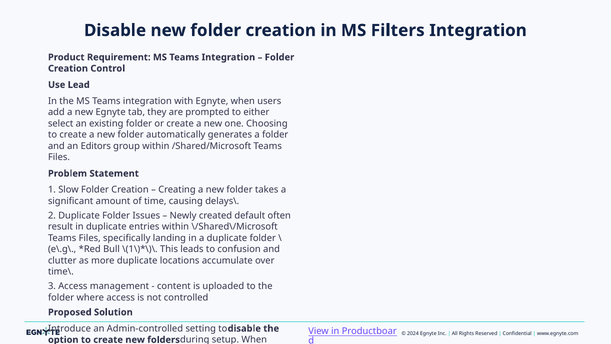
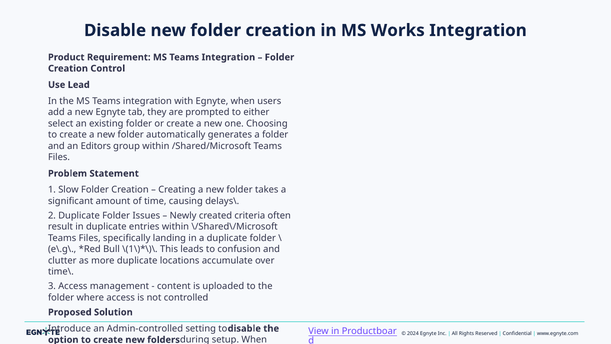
Filters: Filters -> Works (398, 30)
default: default -> criteria (250, 216)
